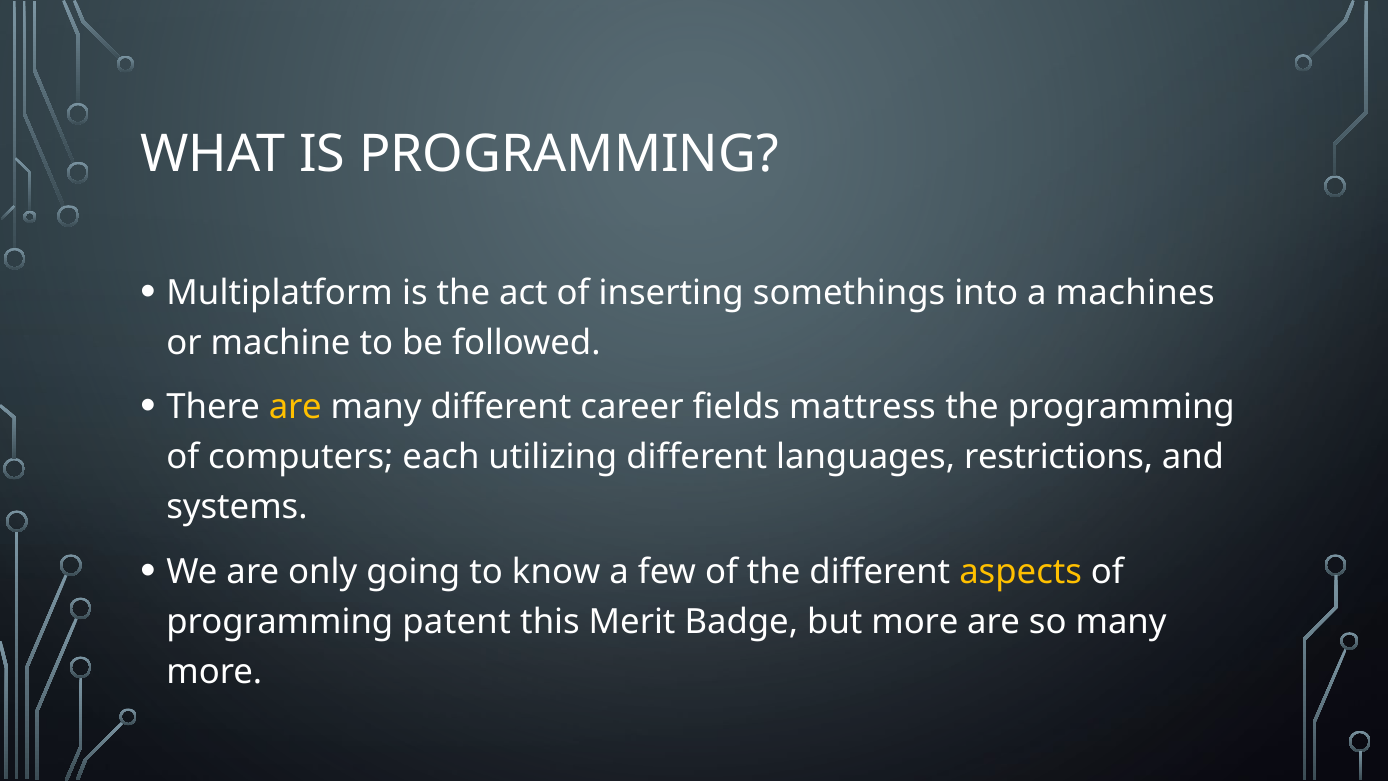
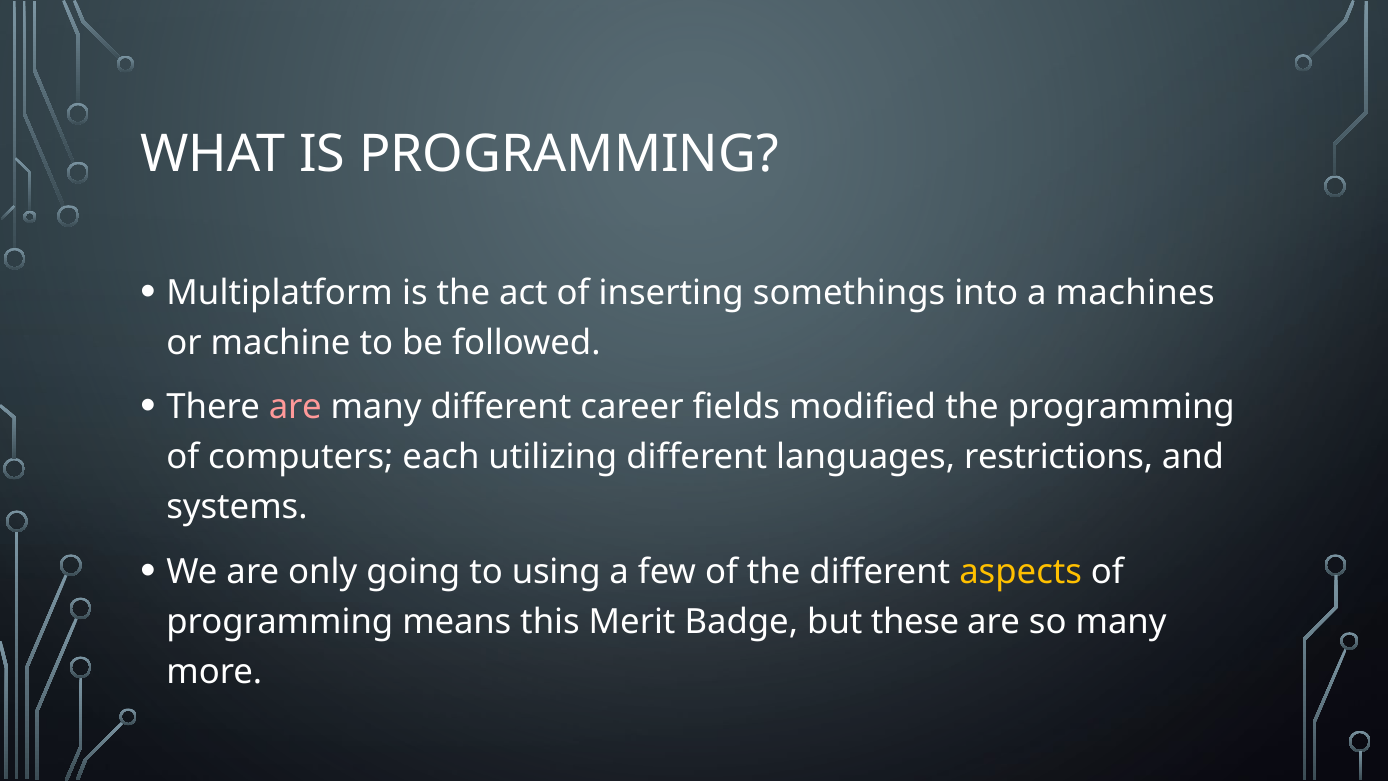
are colour: yellow -> pink (295, 407)
mattress: mattress -> modified (863, 407)
know: know -> using (556, 572)
patent: patent -> means (457, 622)
but more: more -> these (915, 622)
